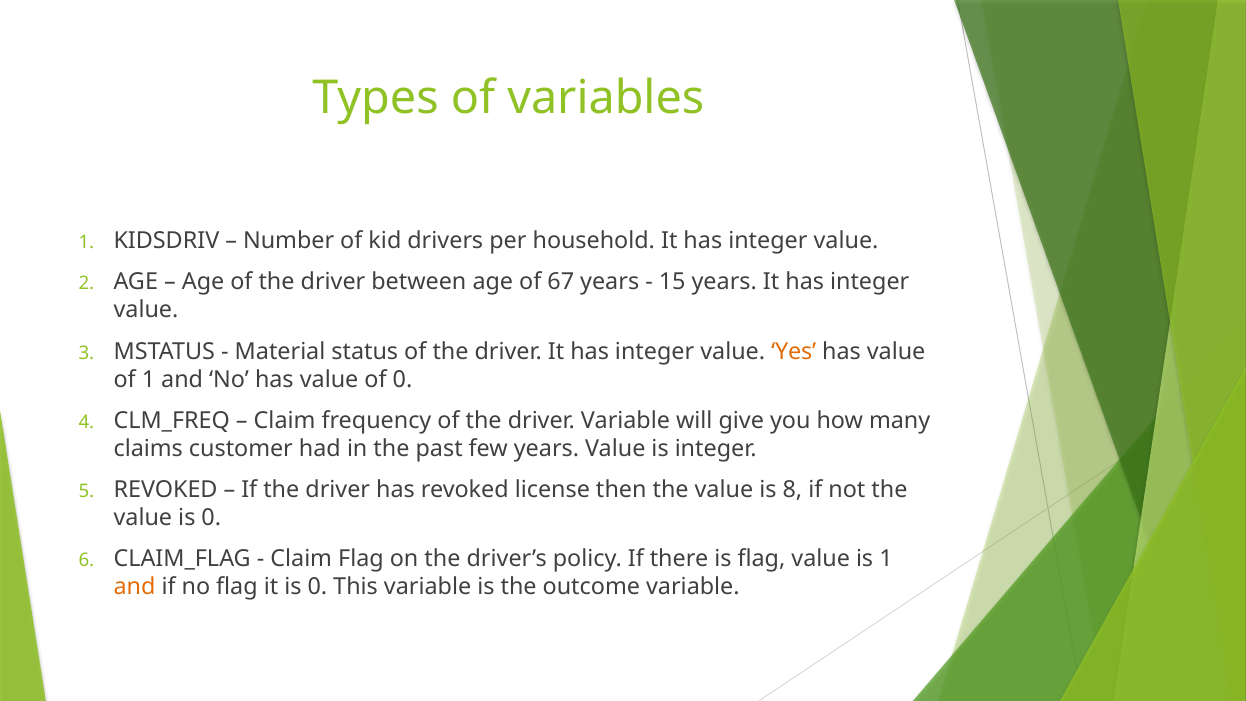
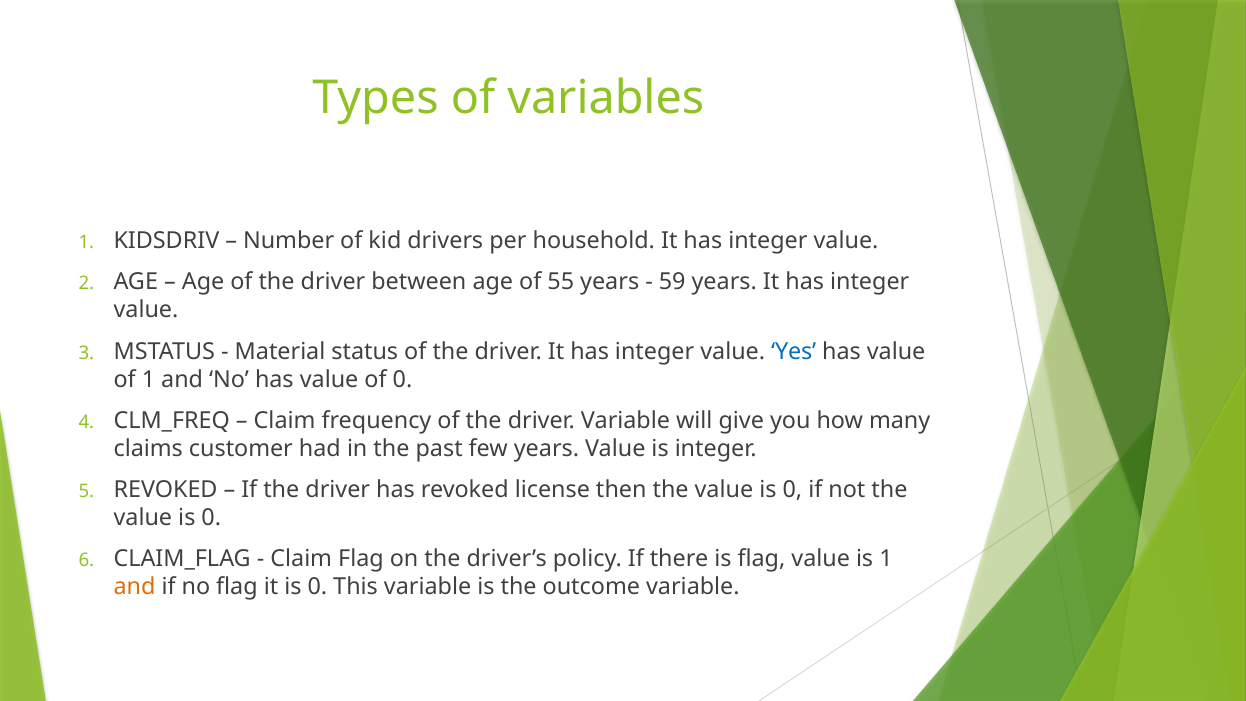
67: 67 -> 55 (561, 282)
15: 15 -> 59 (672, 282)
Yes colour: orange -> blue (794, 351)
8: 8 -> 0 (792, 489)
